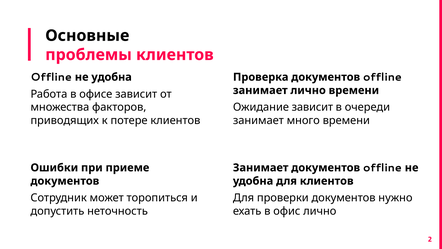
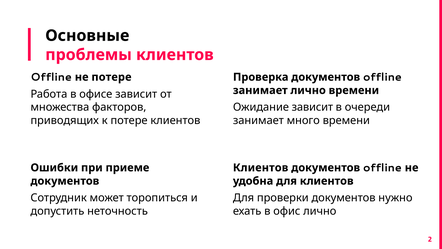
удобна: удобна -> потере (111, 77)
Занимает: Занимает -> Клиентов (261, 167)
